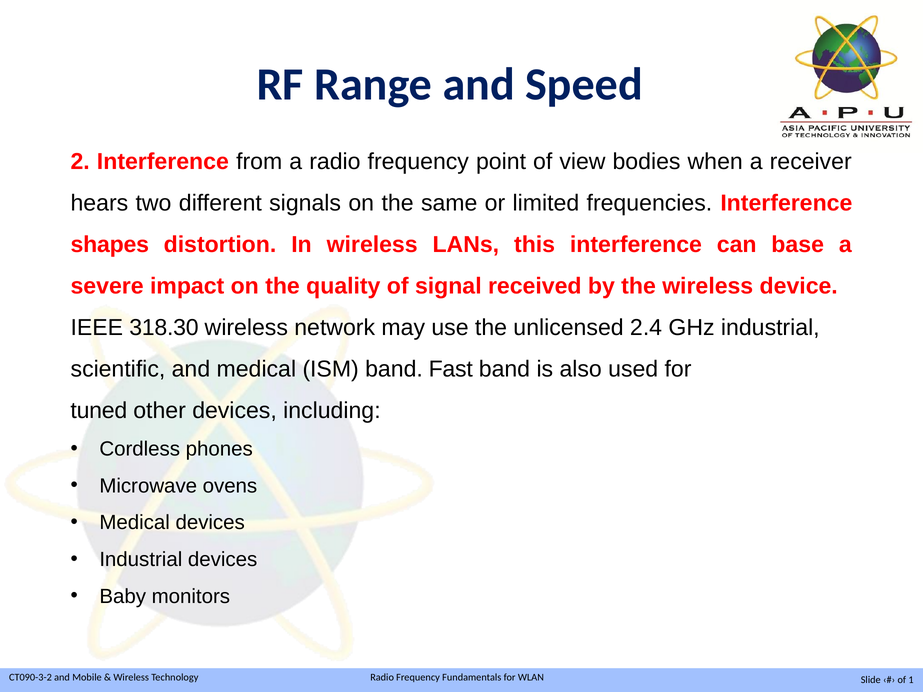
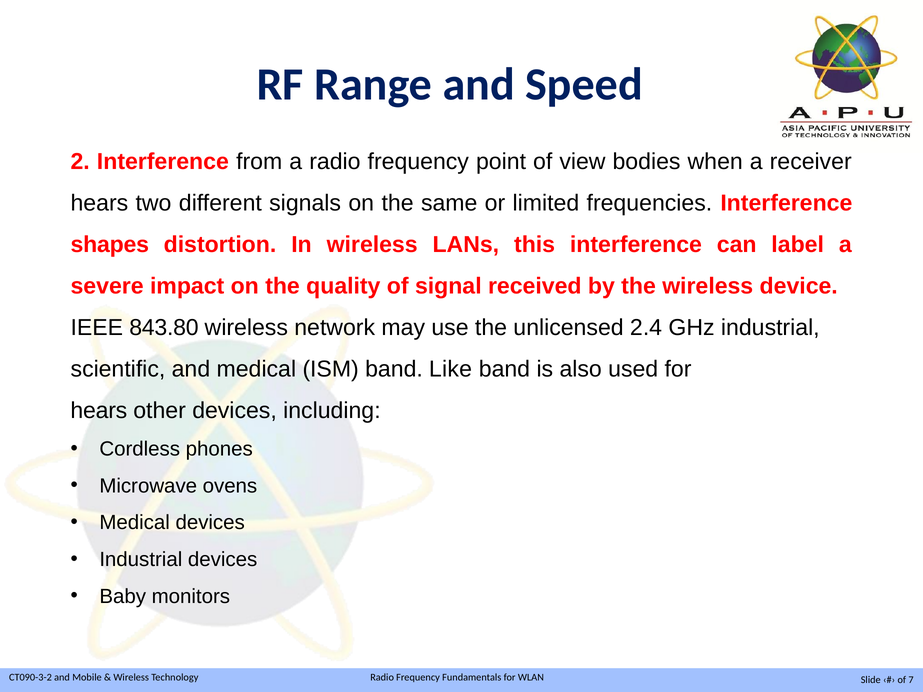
base: base -> label (798, 245)
318.30: 318.30 -> 843.80 (164, 328)
Fast: Fast -> Like (450, 369)
tuned: tuned -> hears (99, 411)
1: 1 -> 7 (911, 680)
